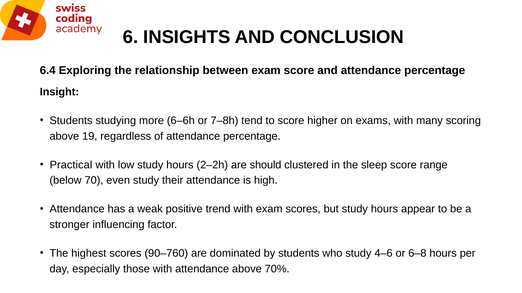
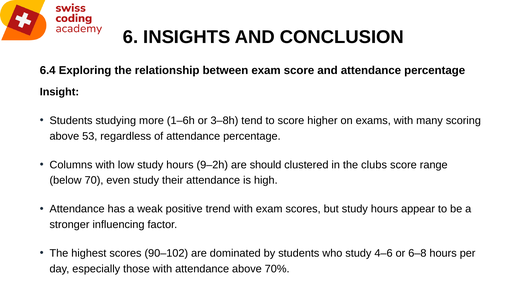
6–6h: 6–6h -> 1–6h (181, 121)
7–8h: 7–8h -> 3–8h (224, 121)
19: 19 -> 53 (90, 136)
Practical: Practical -> Columns (71, 165)
2–2h: 2–2h -> 9–2h (212, 165)
sleep: sleep -> clubs (374, 165)
90–760: 90–760 -> 90–102 (166, 254)
